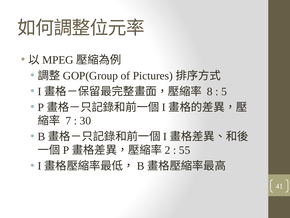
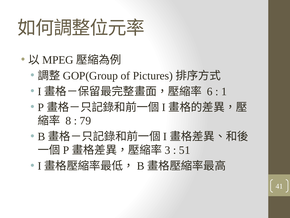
8: 8 -> 6 (210, 91)
5: 5 -> 1 (224, 91)
7: 7 -> 8 (68, 121)
30: 30 -> 79 (85, 121)
2: 2 -> 3 (167, 150)
55: 55 -> 51 (185, 150)
